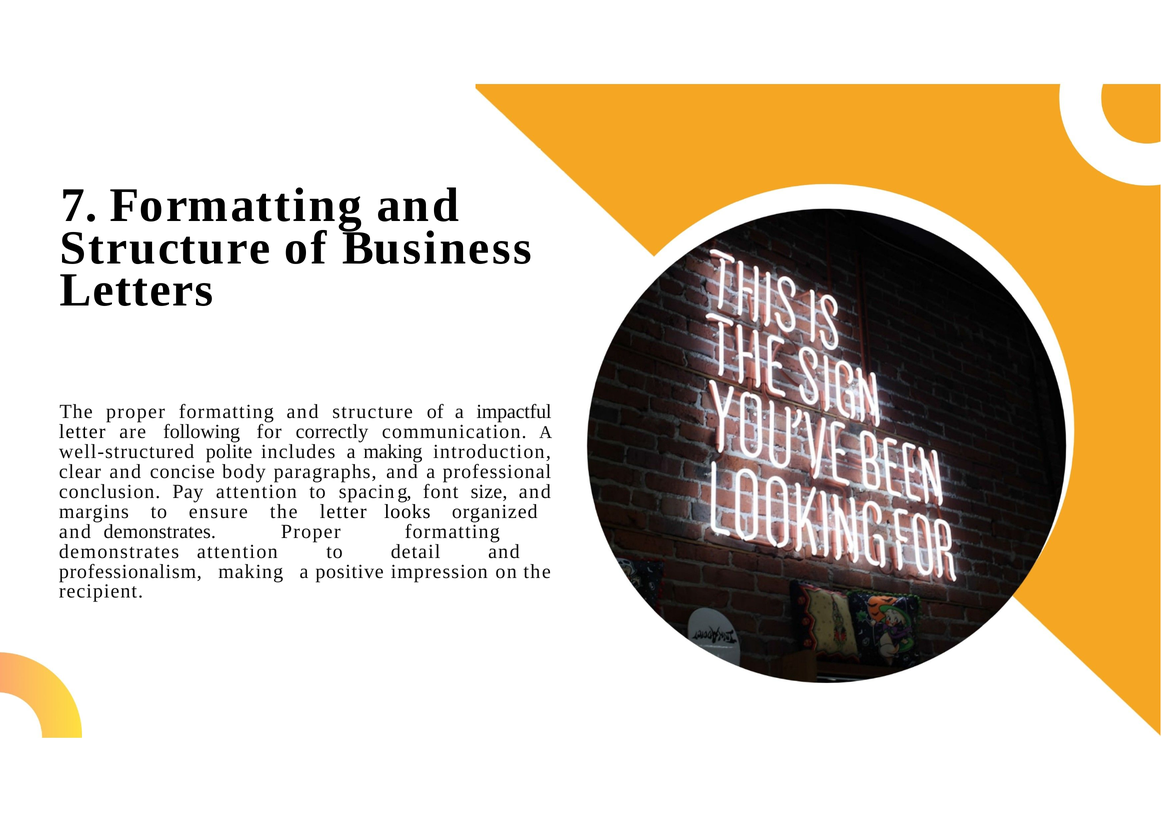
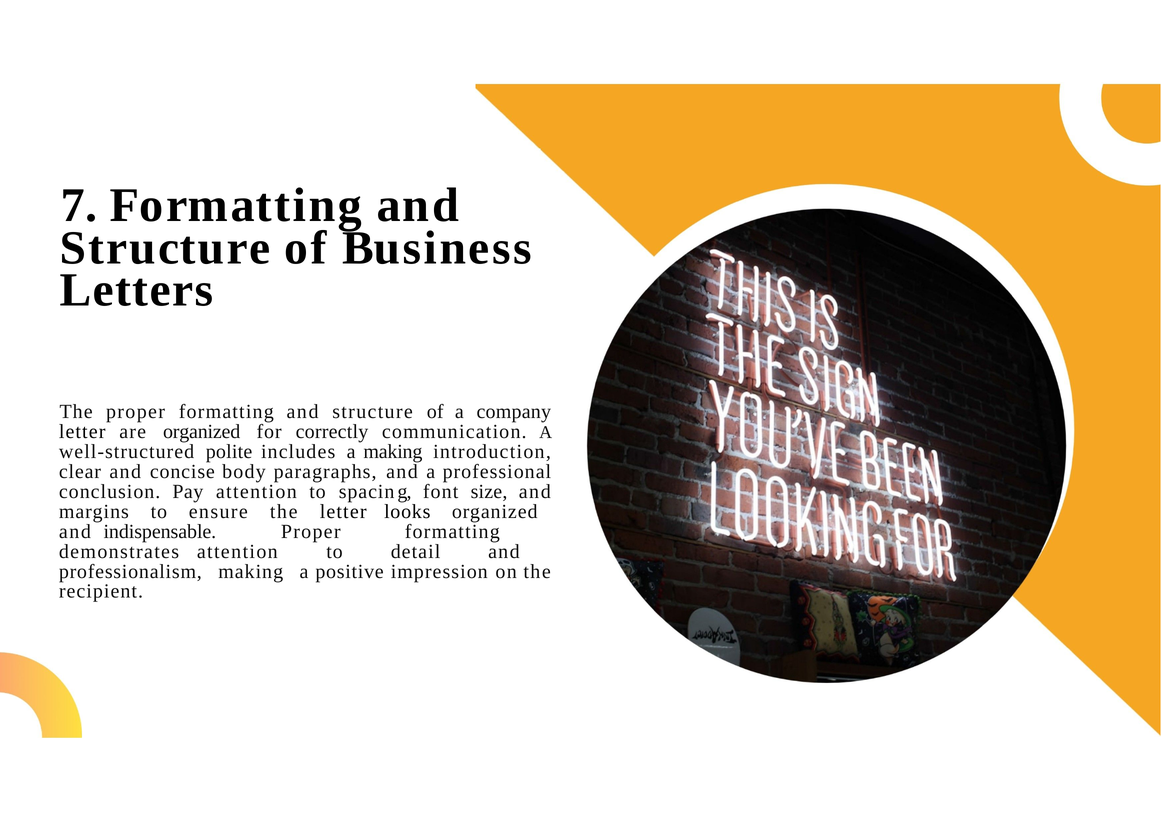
impactful: impactful -> company (514, 412)
are following: following -> organized (202, 432)
and demonstrates: demonstrates -> indispensable (160, 531)
